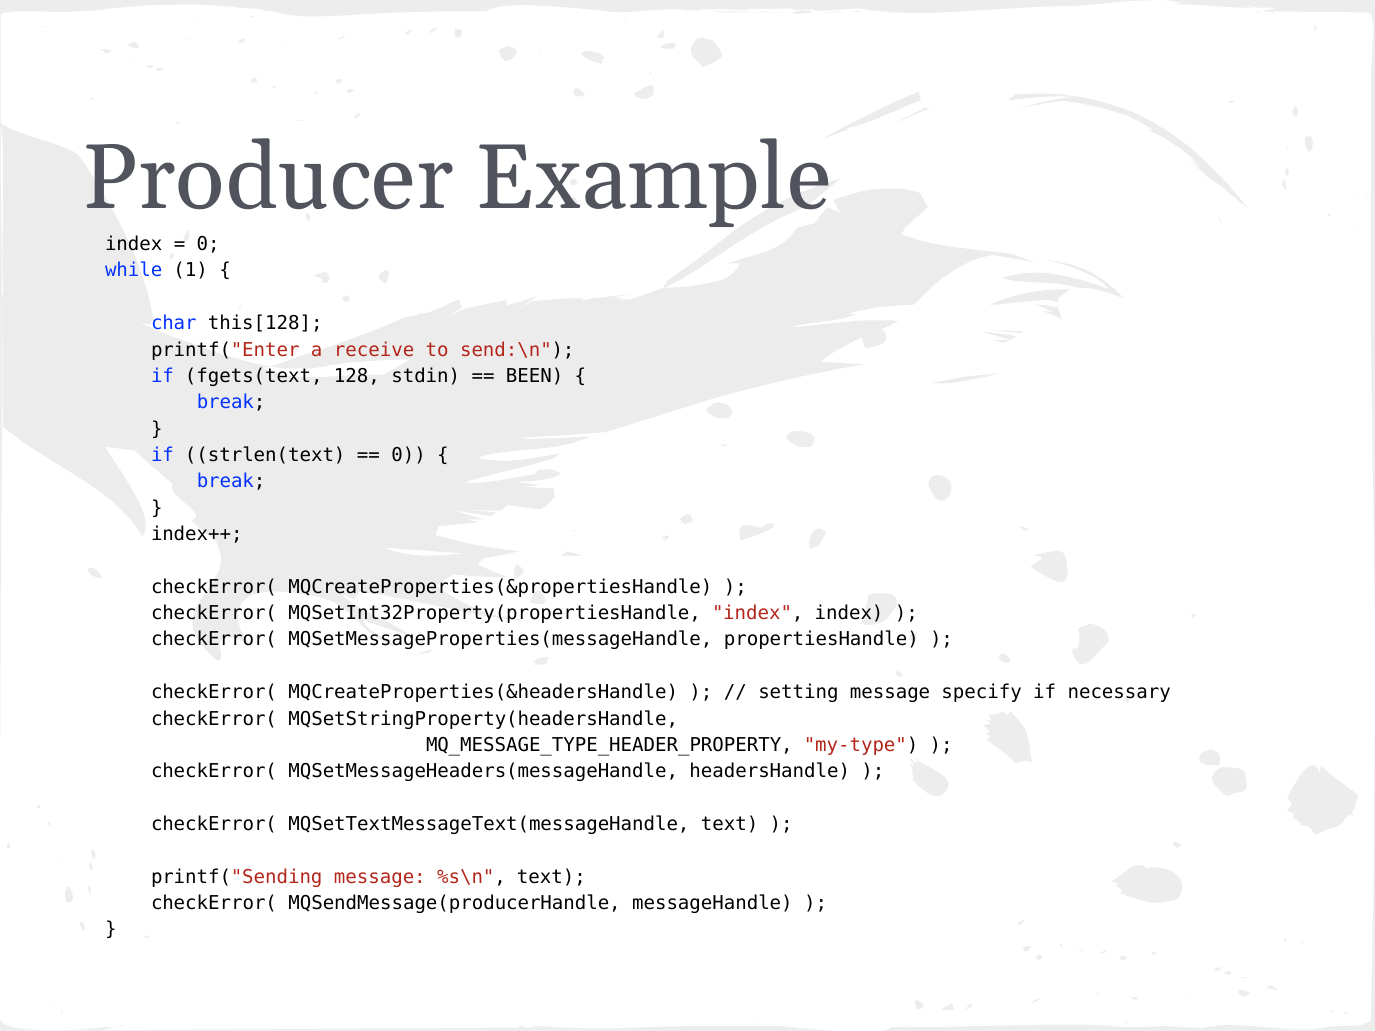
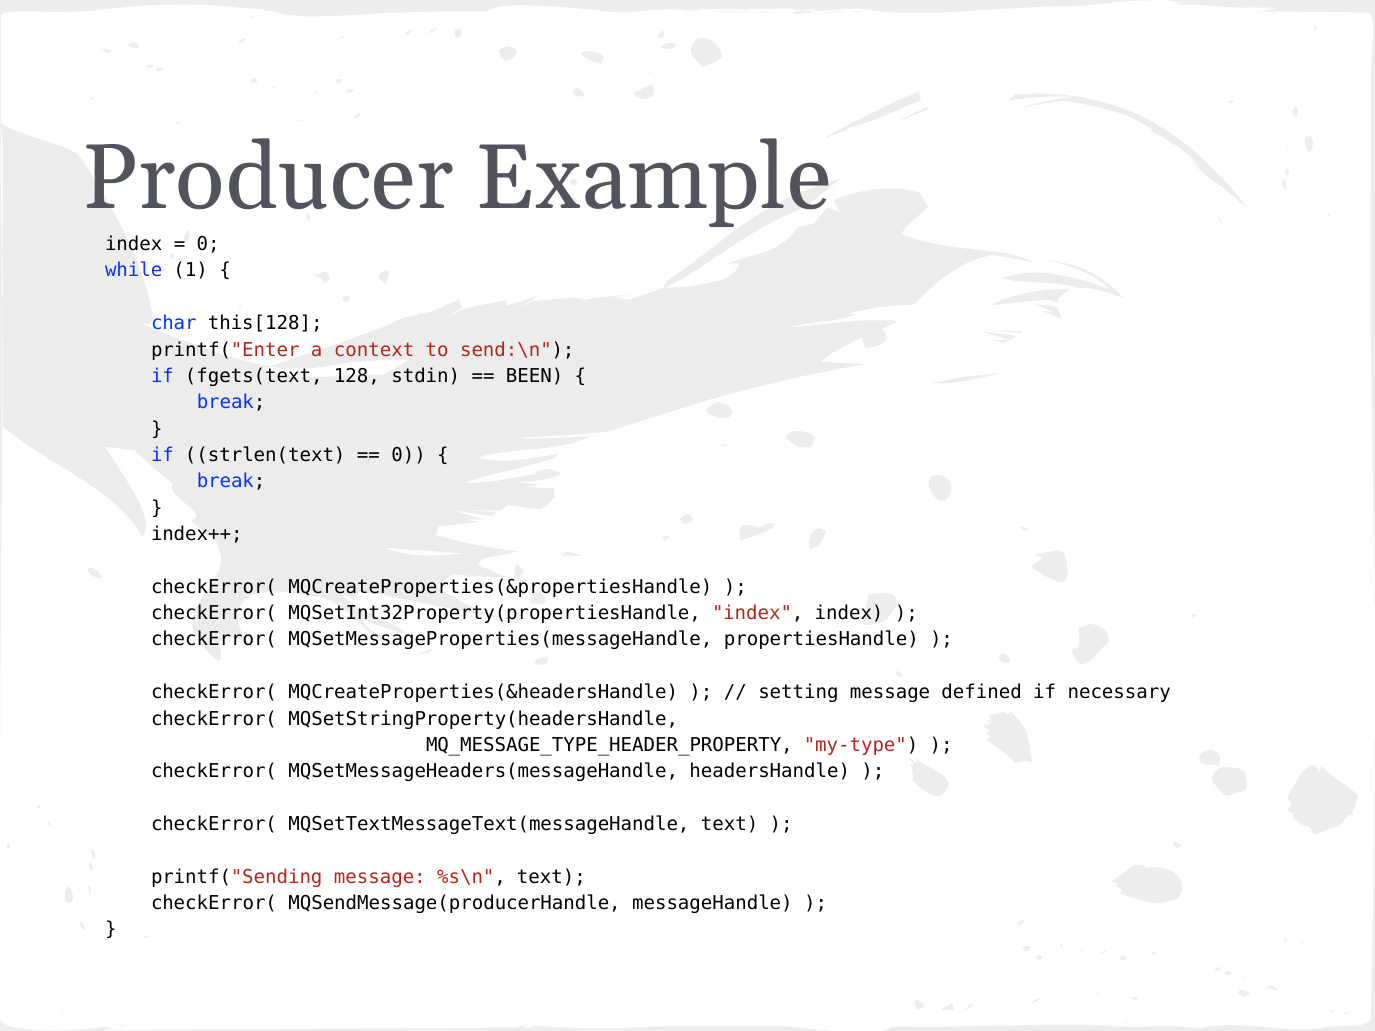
receive: receive -> context (374, 350)
specify: specify -> defined (982, 693)
